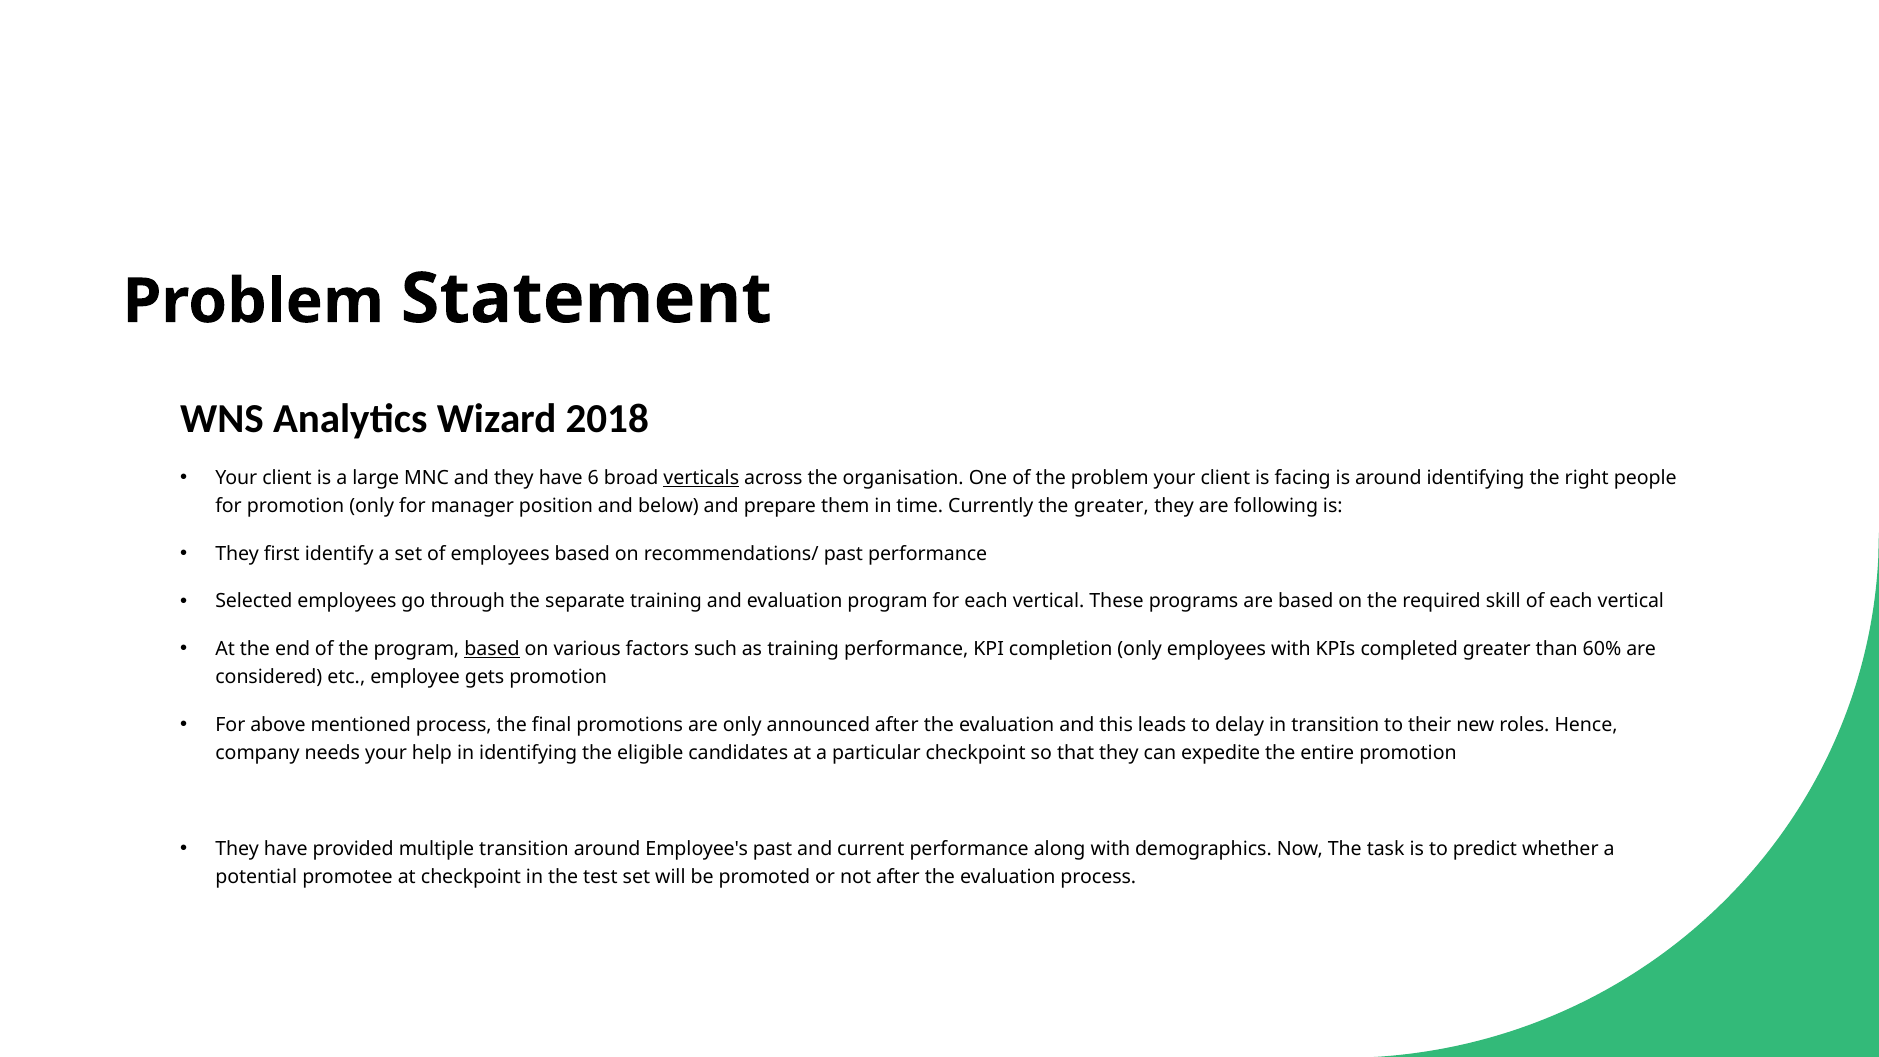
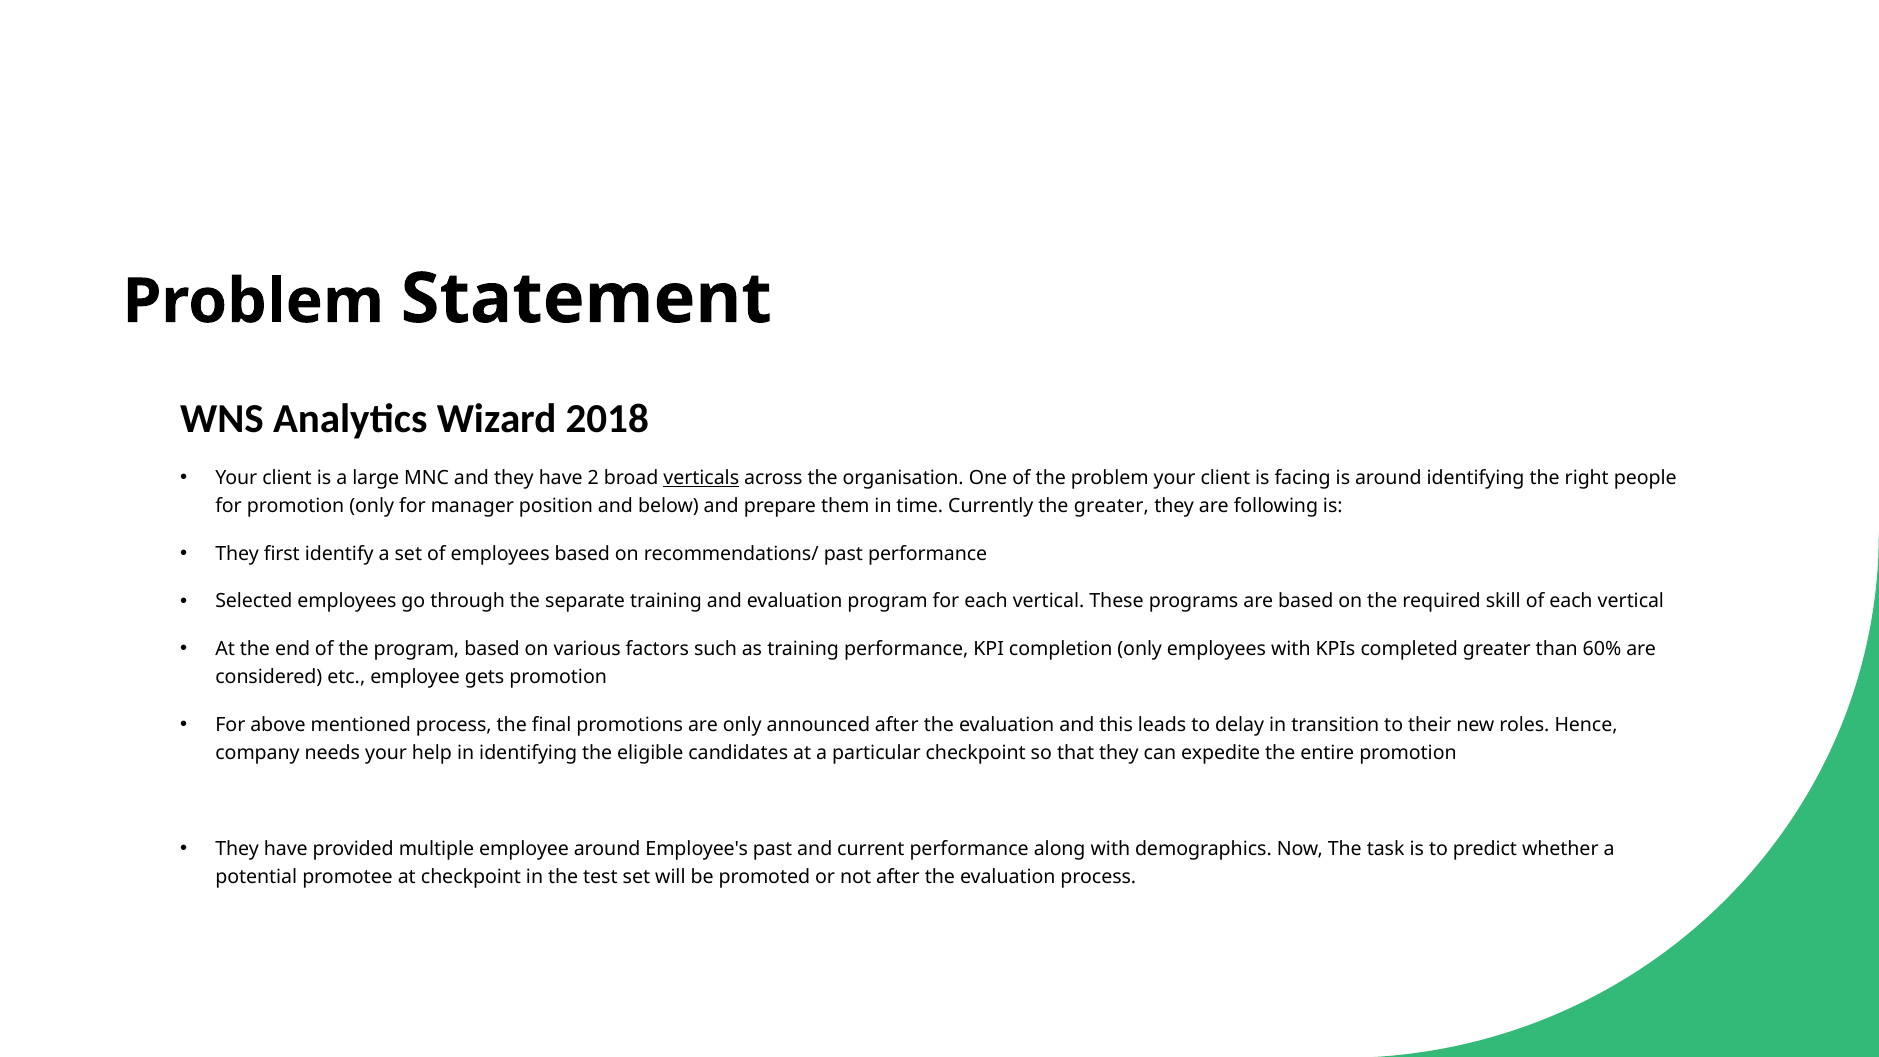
6: 6 -> 2 (593, 478)
based underline: present -> none (492, 649)
multiple transition: transition -> employee (524, 849)
